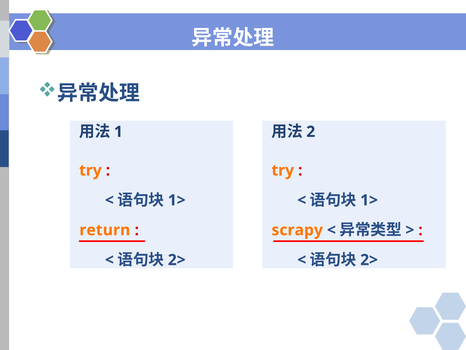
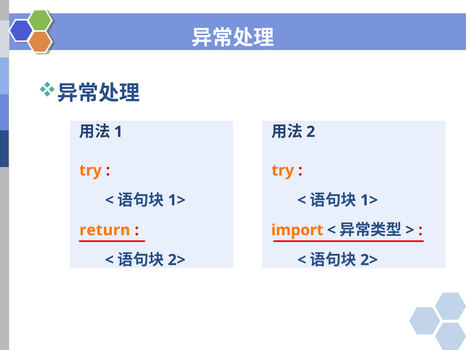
scrapy: scrapy -> import (297, 230)
